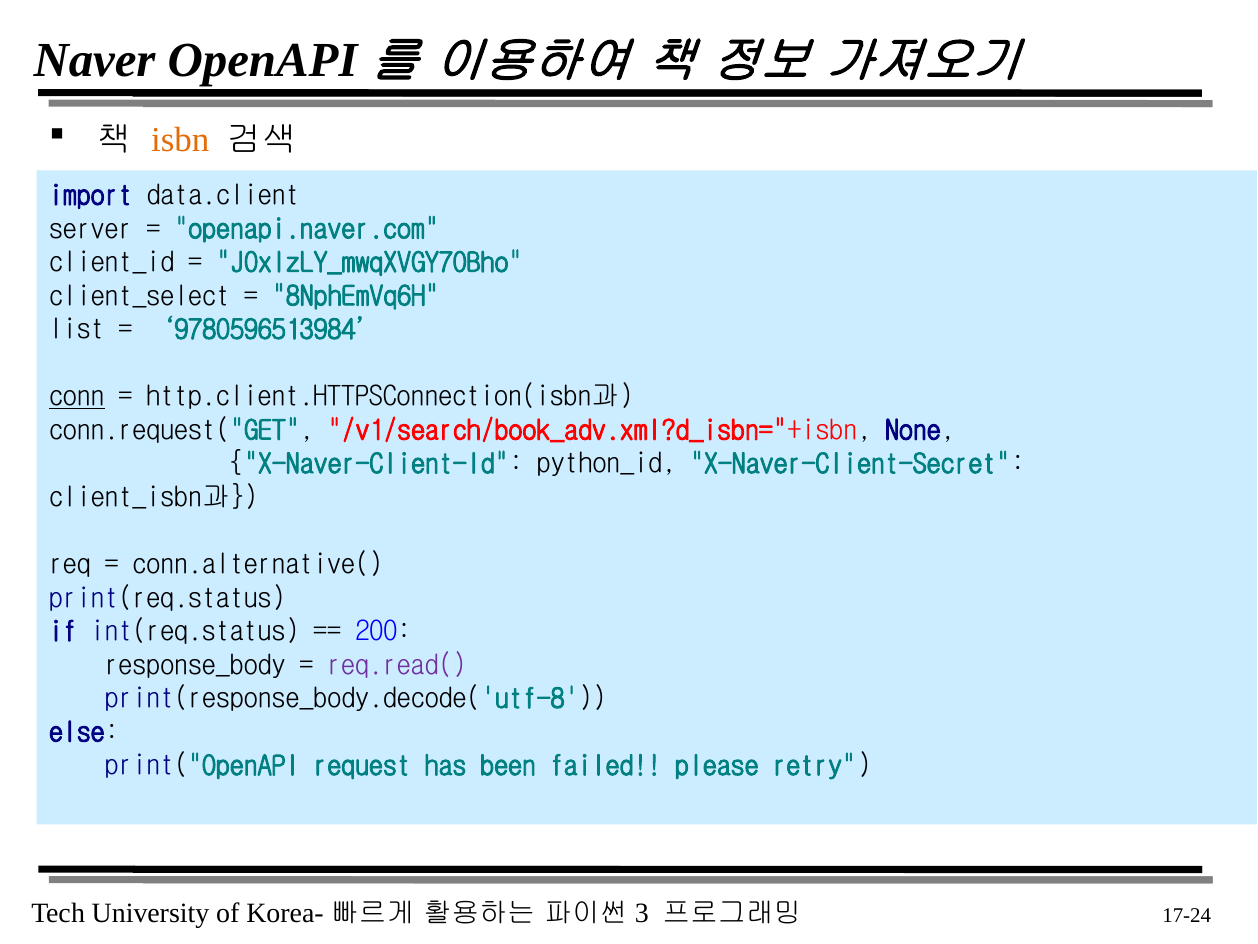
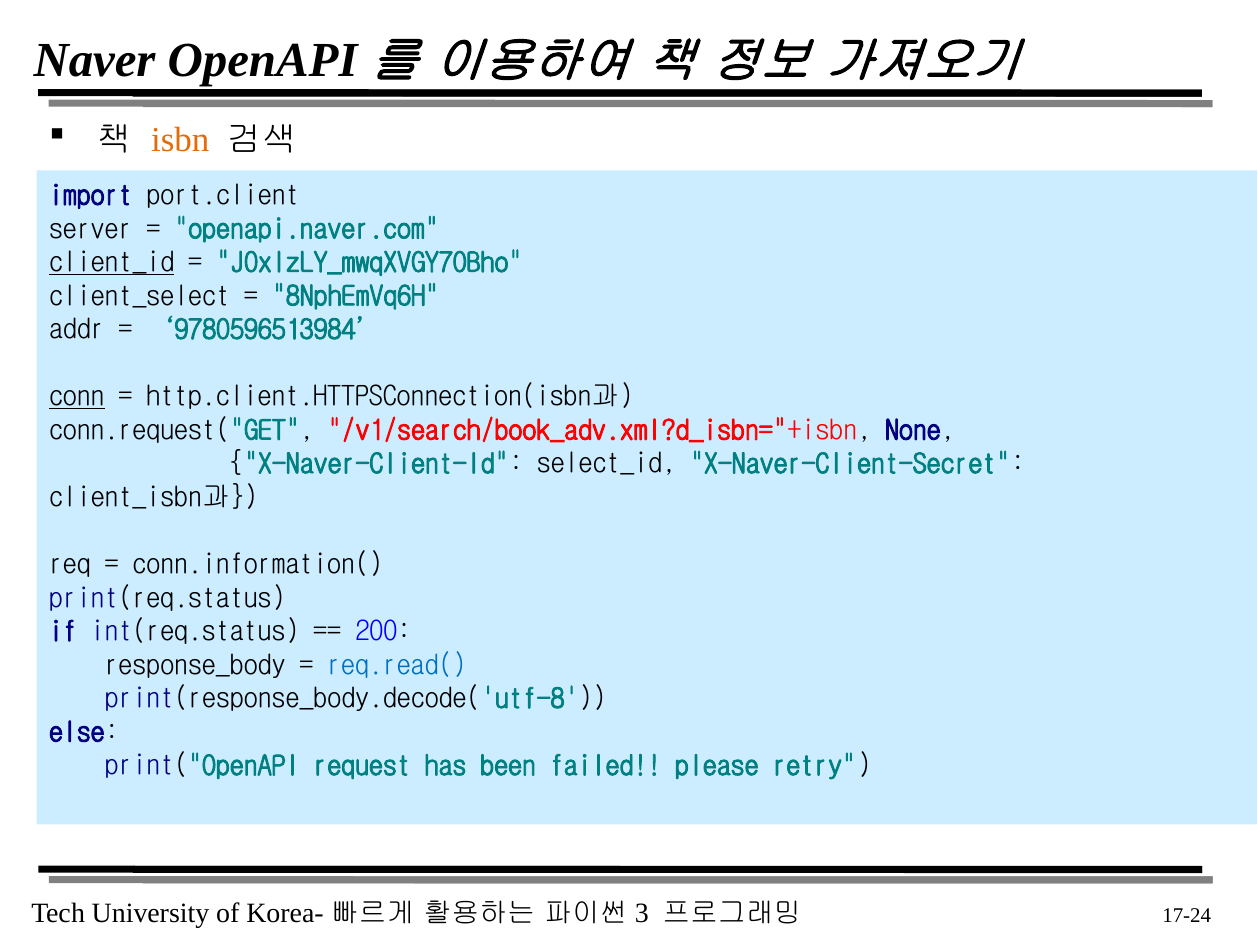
data.client: data.client -> port.client (223, 195)
client_id underline: none -> present (112, 262)
list: list -> addr (77, 329)
python_id: python_id -> select_id (606, 463)
conn.alternative(: conn.alternative( -> conn.information( (258, 564)
req.read( colour: purple -> blue (397, 665)
